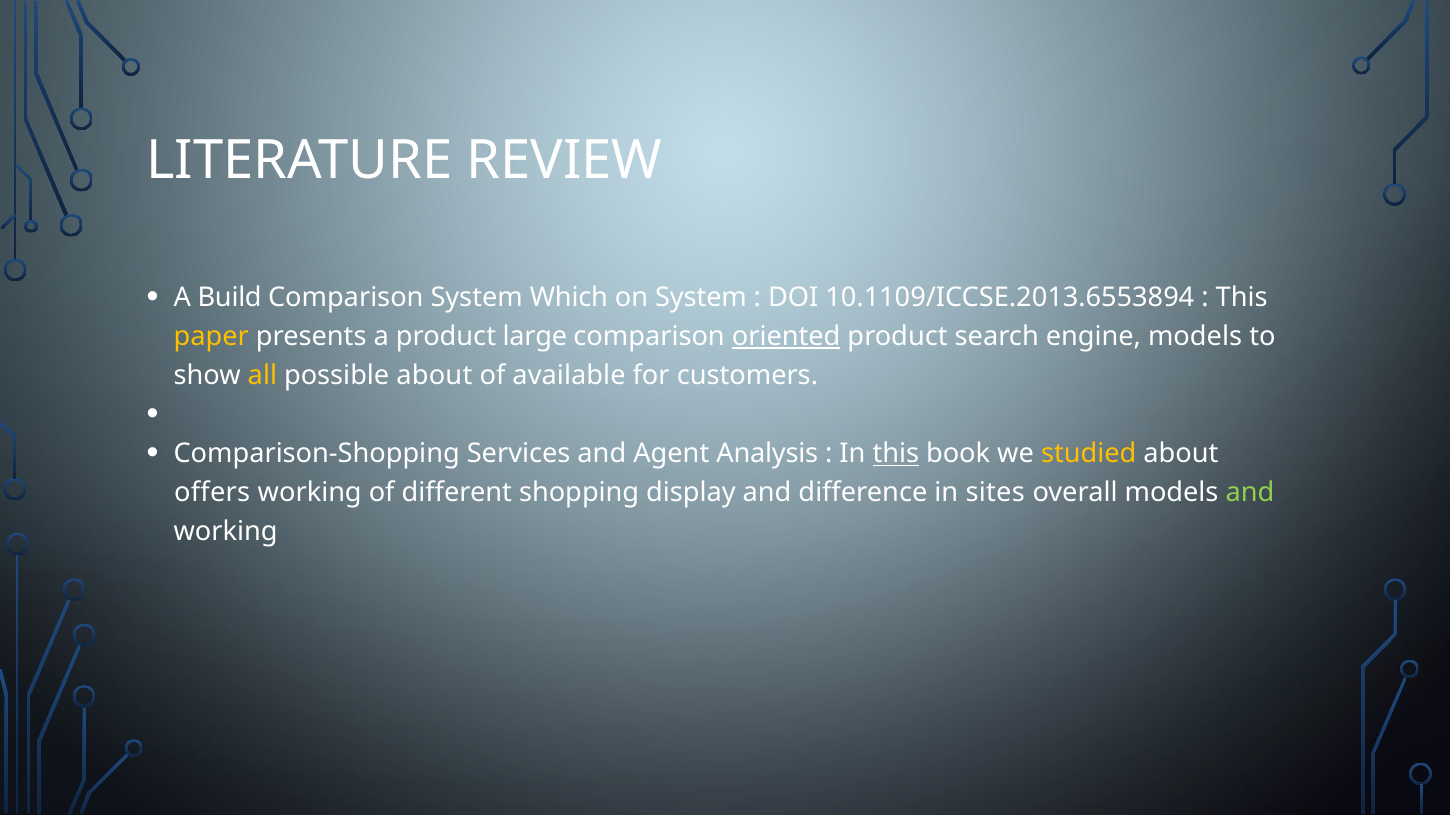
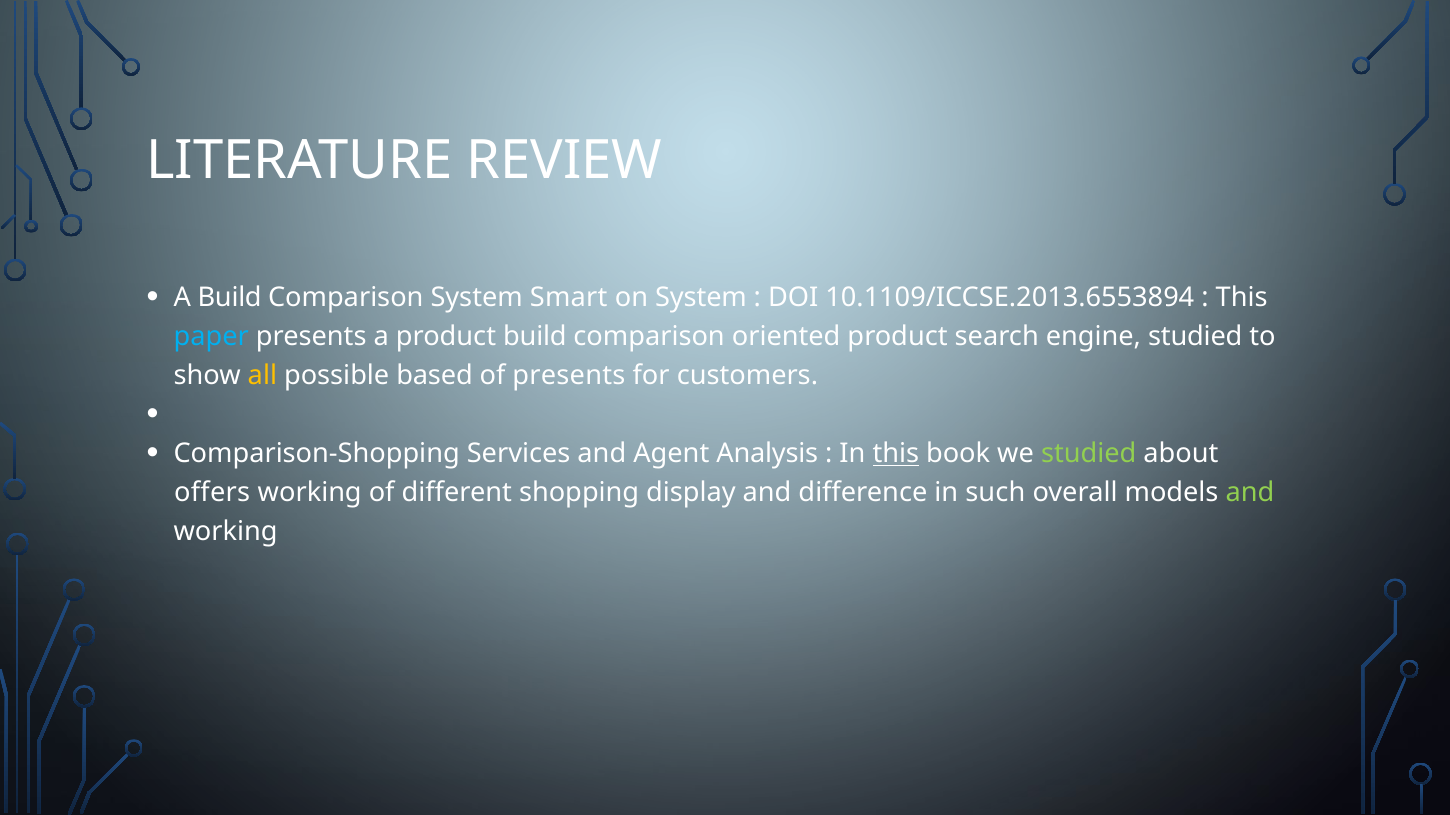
Which: Which -> Smart (569, 298)
paper colour: yellow -> light blue (211, 337)
product large: large -> build (535, 337)
oriented underline: present -> none (786, 337)
engine models: models -> studied (1195, 337)
possible about: about -> based (435, 376)
of available: available -> presents (569, 376)
studied colour: yellow -> light green (1089, 454)
sites: sites -> such (995, 493)
